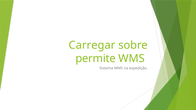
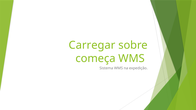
permite: permite -> começa (96, 59)
